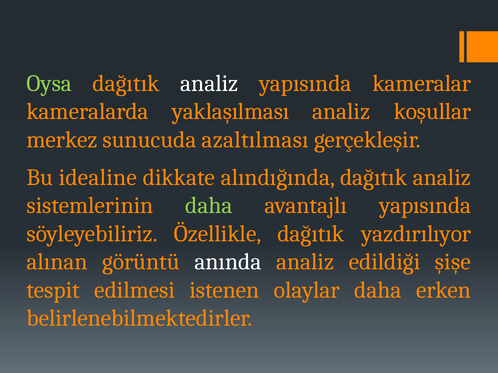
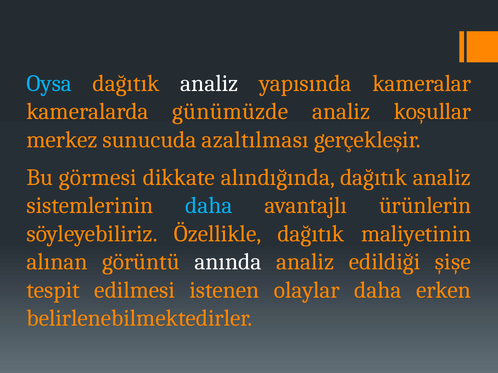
Oysa colour: light green -> light blue (49, 83)
yaklaşılması: yaklaşılması -> günümüzde (230, 112)
idealine: idealine -> görmesi (98, 178)
daha colour: light green -> light blue (209, 206)
avantajlı yapısında: yapısında -> ürünlerin (425, 206)
yazdırılıyor: yazdırılıyor -> maliyetinin (416, 234)
